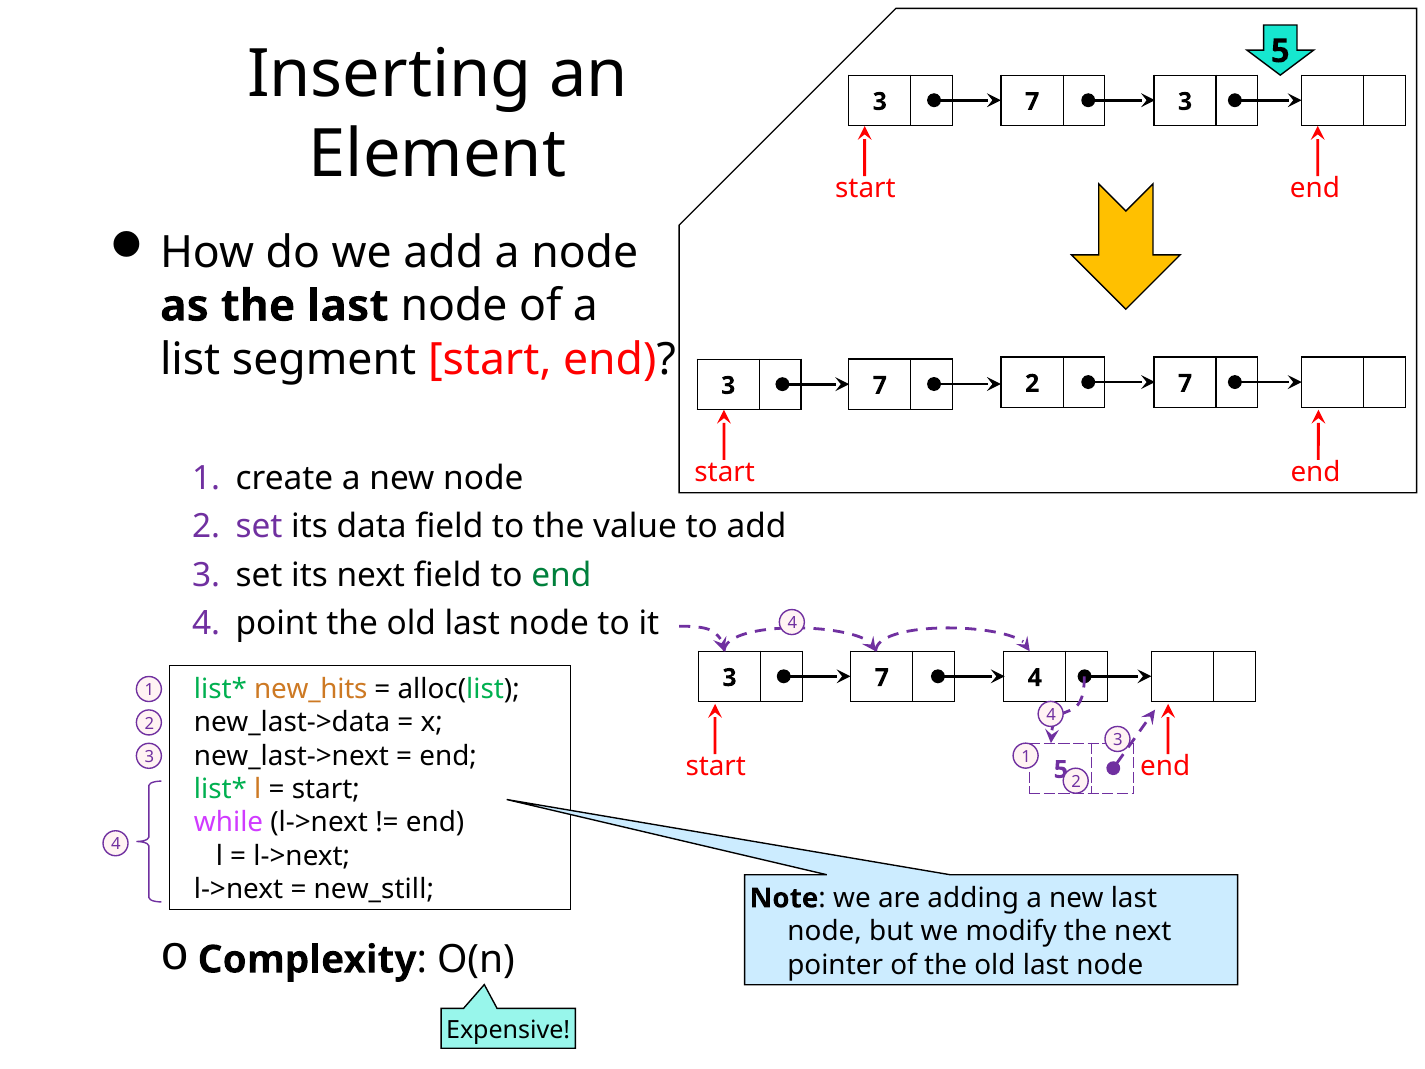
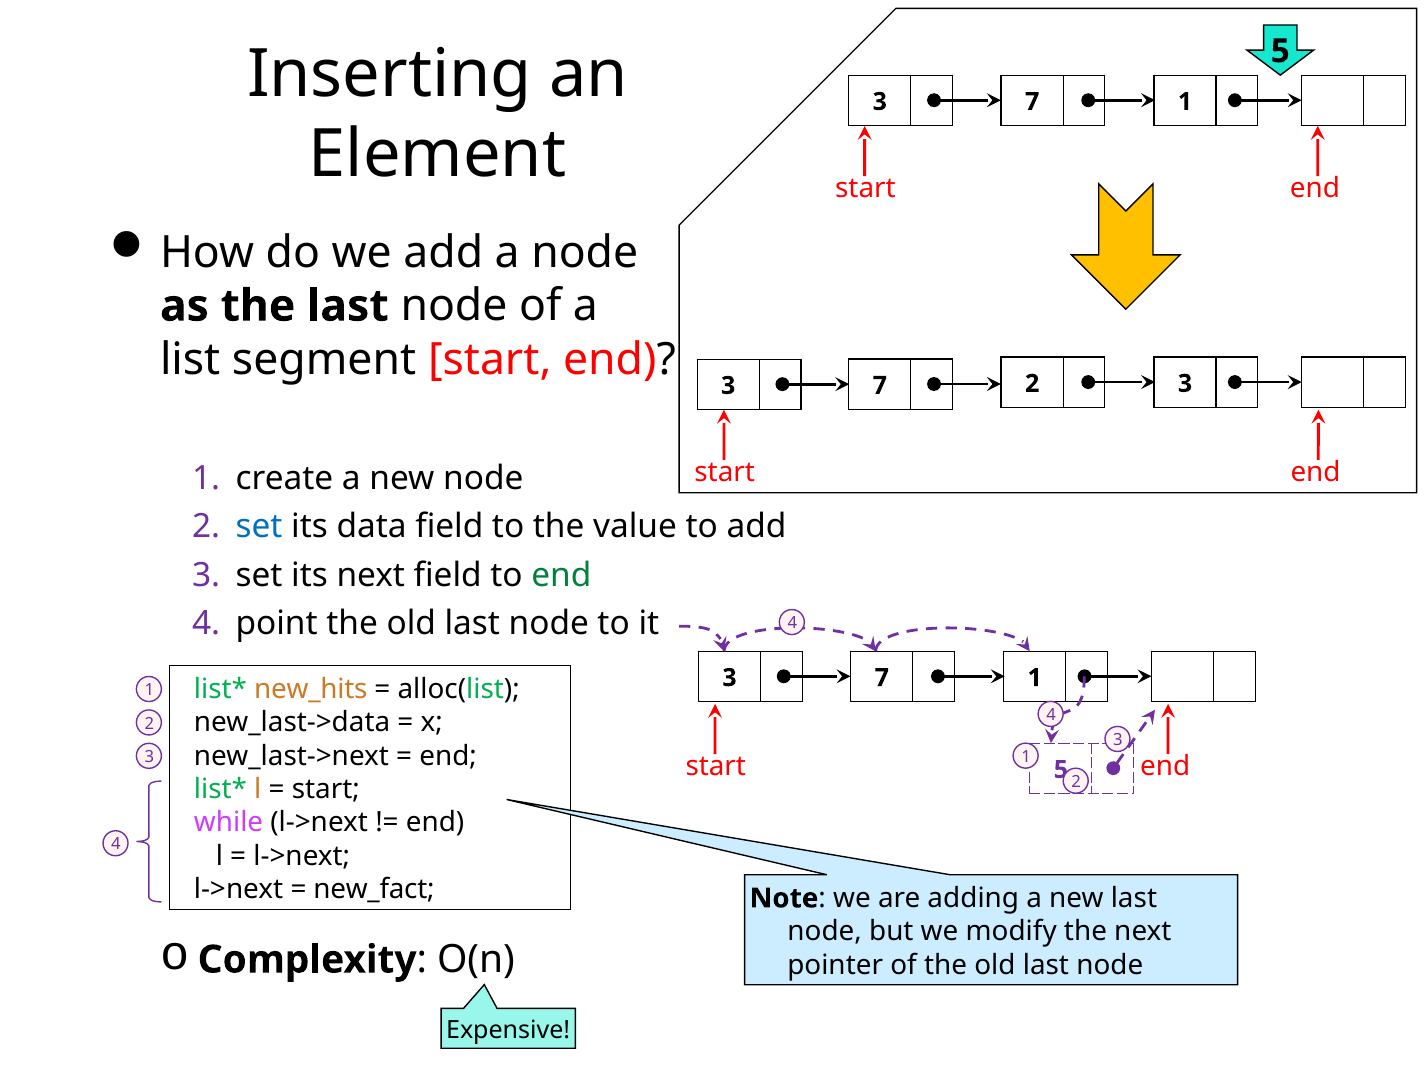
3: 3 -> 1 (1185, 102)
7: 7 -> 3 (1185, 383)
set colour: purple -> blue (259, 527)
4: 4 -> 1 (1035, 678)
new_still: new_still -> new_fact (374, 889)
